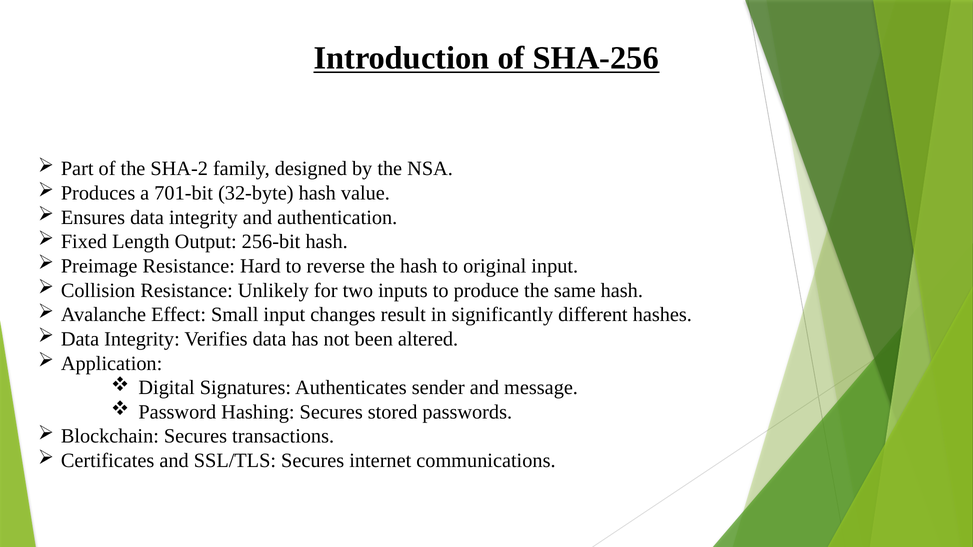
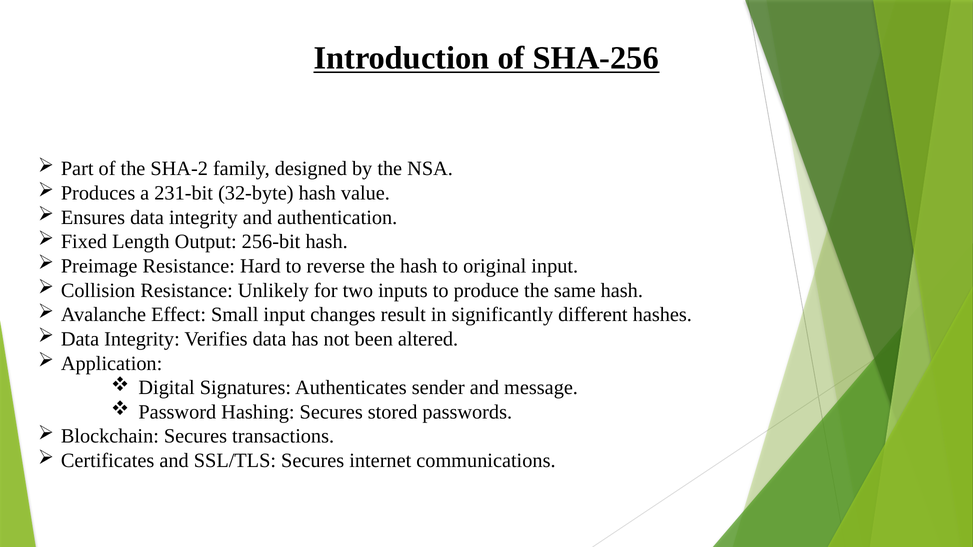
701-bit: 701-bit -> 231-bit (184, 193)
